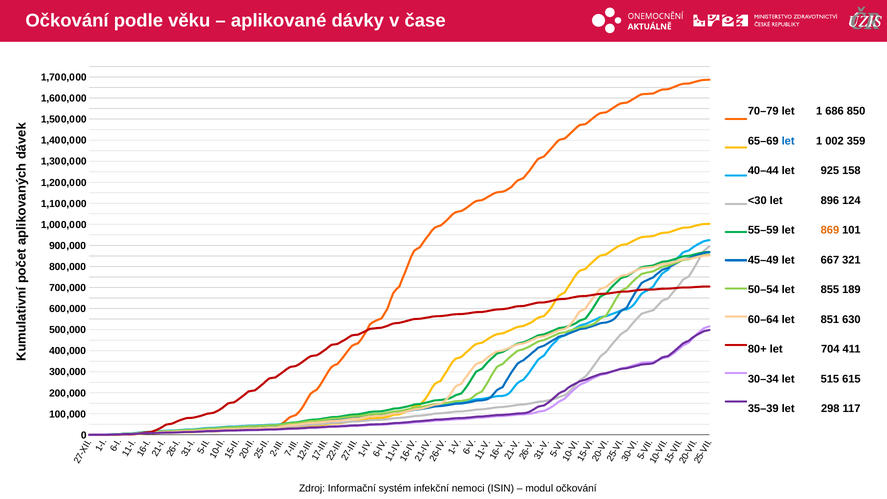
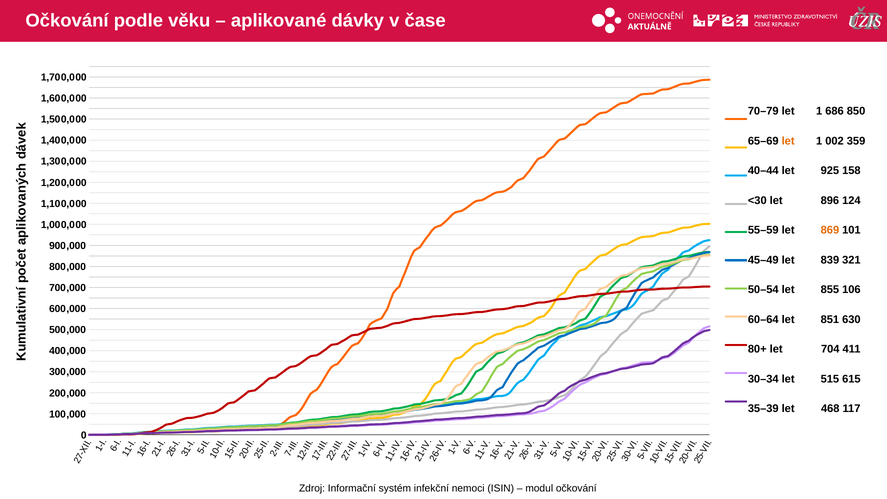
let colour: blue -> orange (788, 141)
667: 667 -> 839 (830, 260)
189: 189 -> 106 (851, 290)
298: 298 -> 468 (830, 409)
